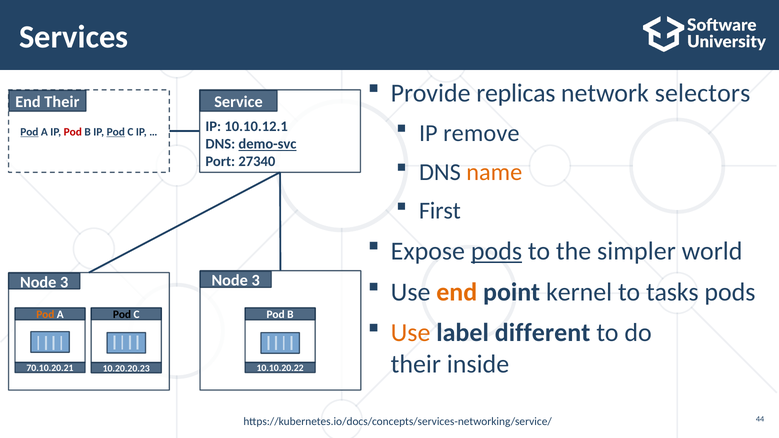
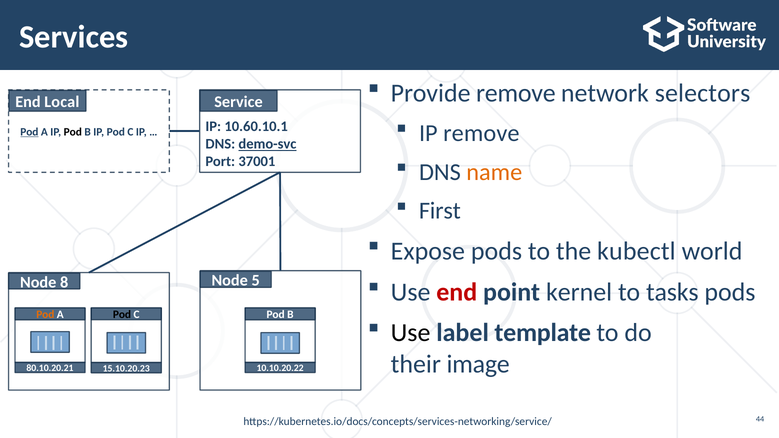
Provide replicas: replicas -> remove (516, 93)
End Their: Their -> Local (62, 102)
10.10.12.1: 10.10.12.1 -> 10.60.10.1 (256, 127)
Pod colour: red -> black (73, 132)
Pod underline: present -> none (116, 132)
27340: 27340 -> 37001 (257, 162)
pods underline: present -> none (496, 251)
simpler: simpler -> kubectl (636, 251)
3: 3 -> 5 (256, 281)
3: 3 -> 8 (64, 282)
end colour: orange -> red (457, 292)
Use colour: orange -> black (411, 333)
different: different -> template (543, 333)
inside: inside -> image (478, 364)
70.10.20.21: 70.10.20.21 -> 80.10.20.21 (50, 368)
10.20.20.23: 10.20.20.23 -> 15.10.20.23 (126, 369)
